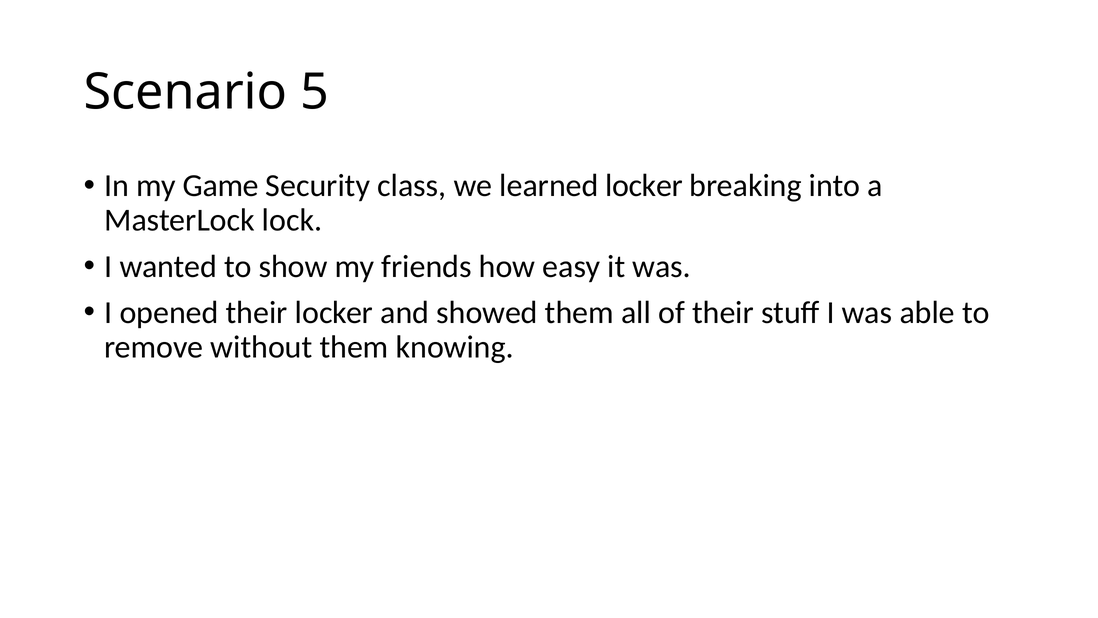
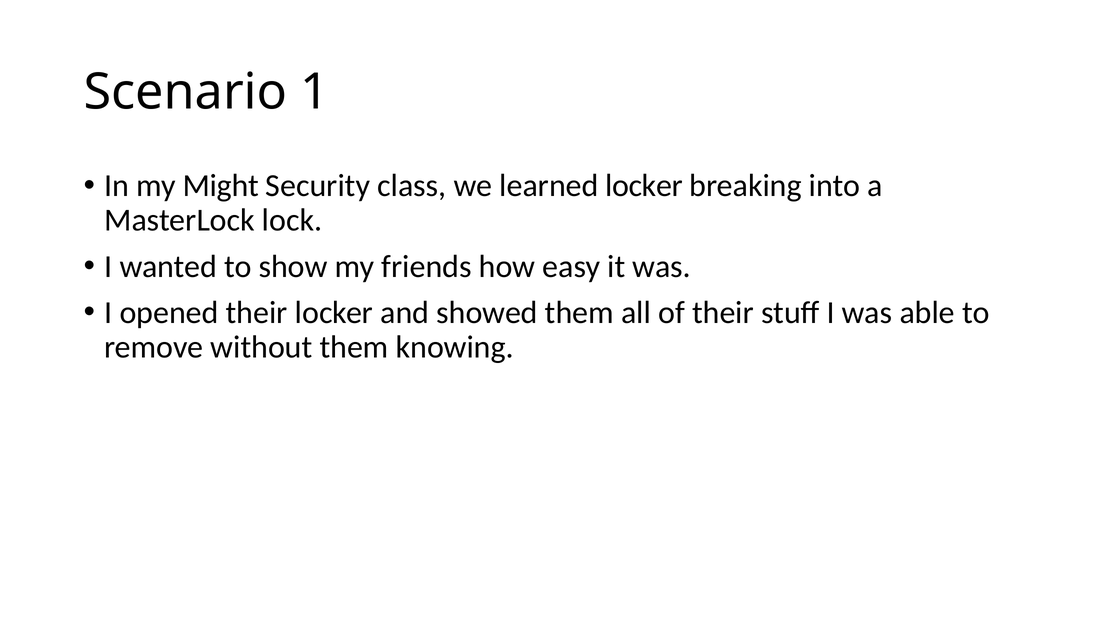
5: 5 -> 1 (315, 92)
Game: Game -> Might (221, 186)
